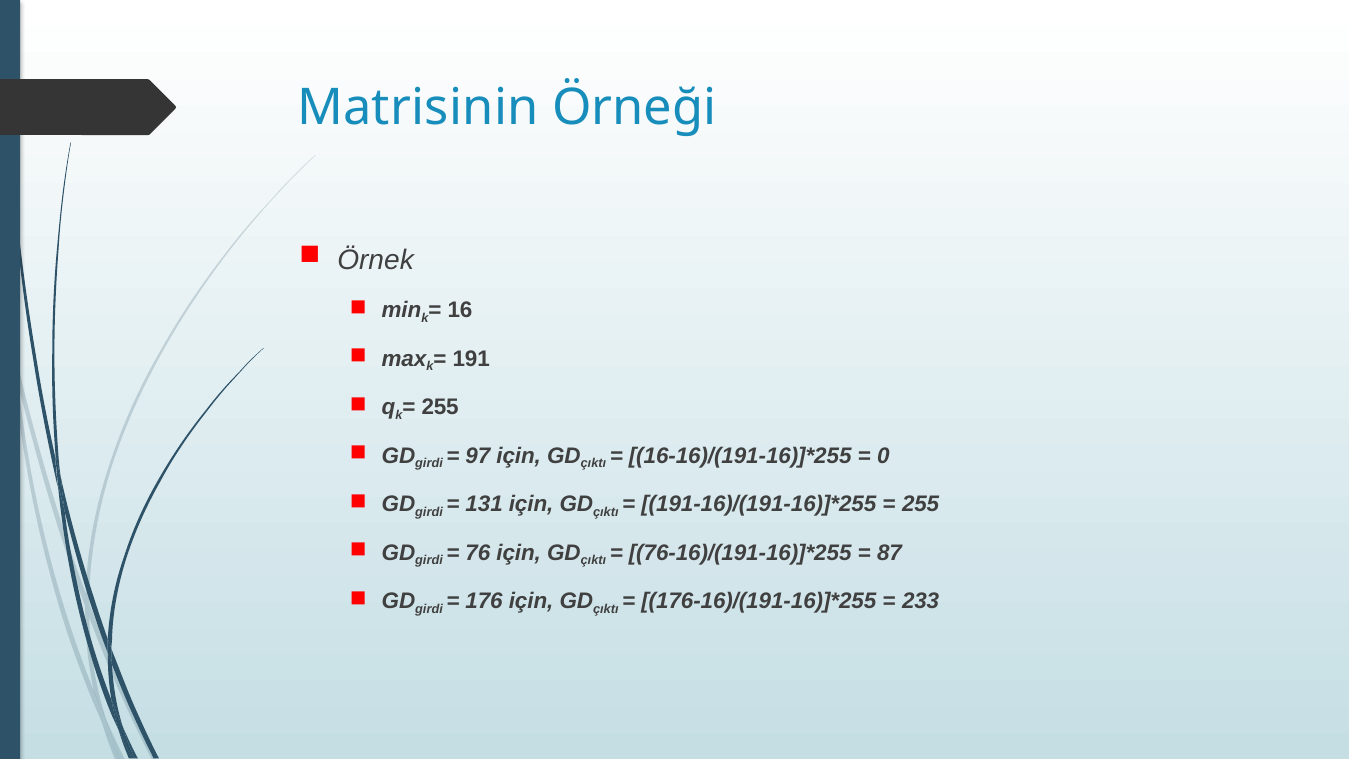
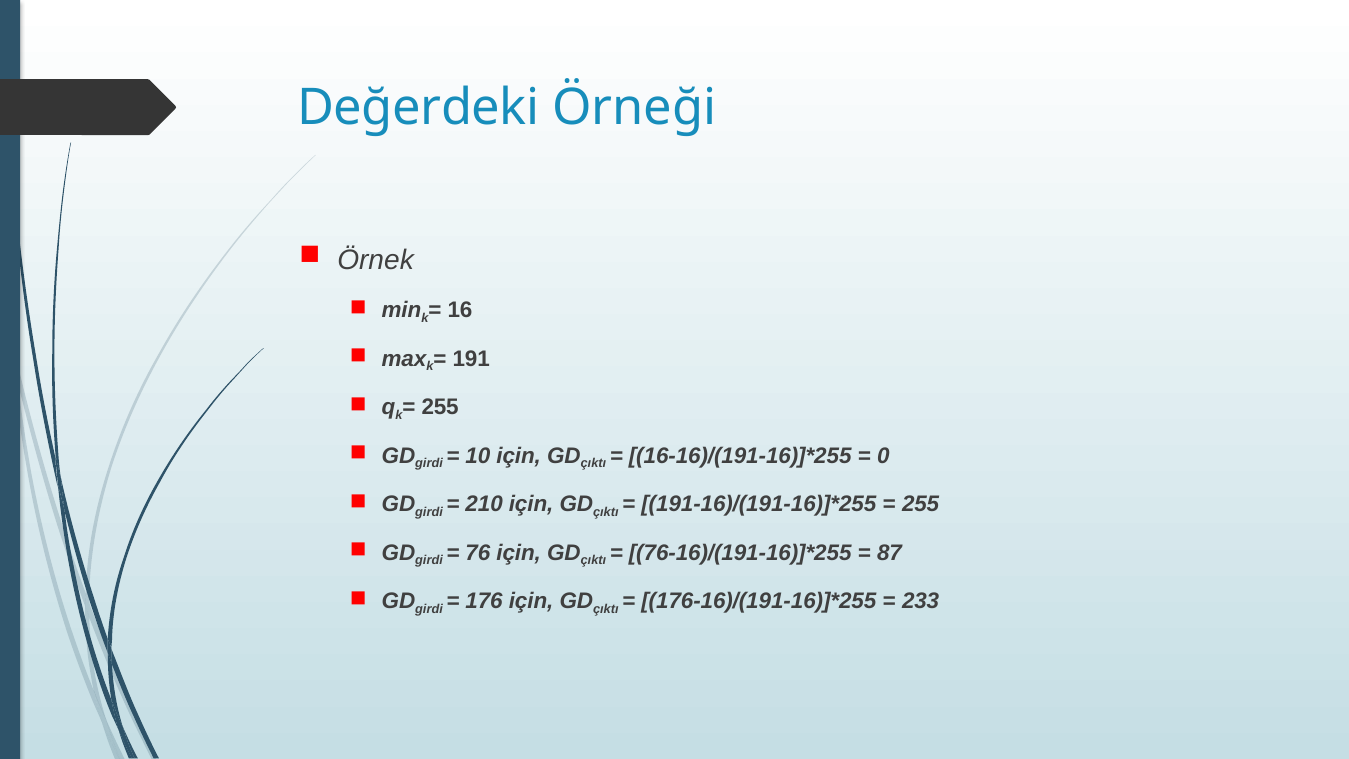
Matrisinin: Matrisinin -> Değerdeki (418, 108)
97: 97 -> 10 (478, 456)
131: 131 -> 210 (484, 504)
